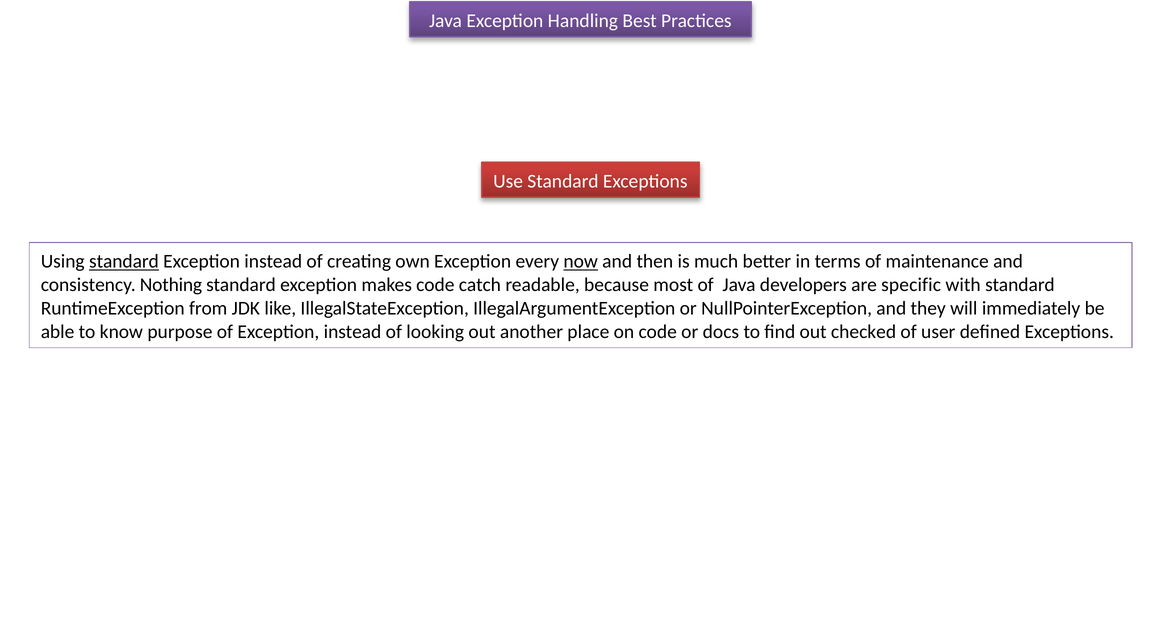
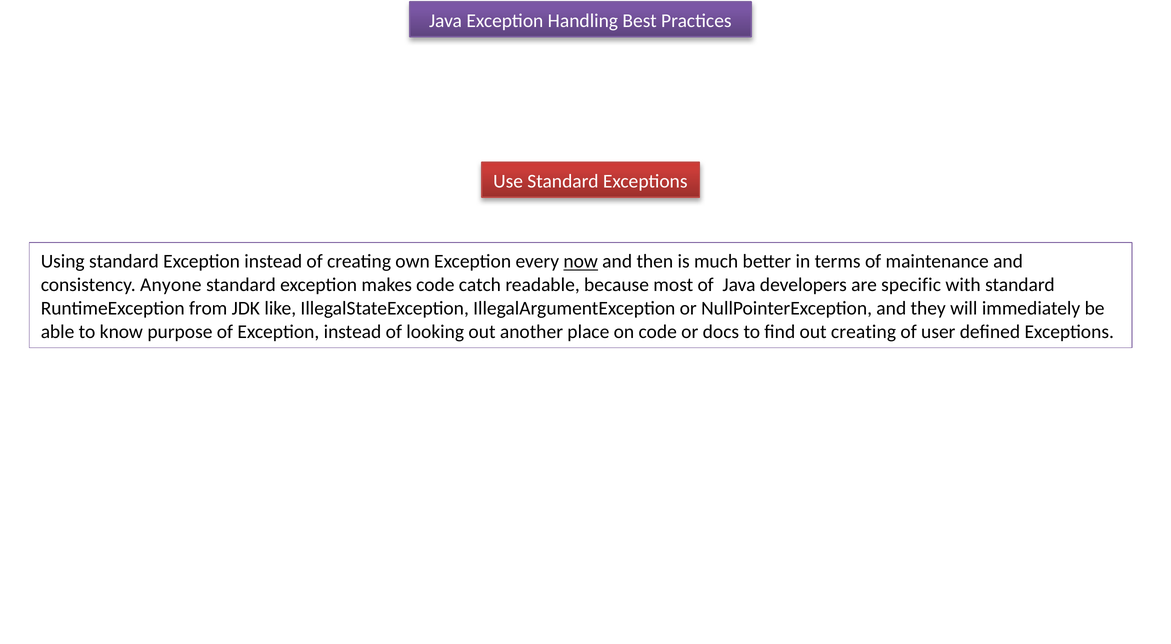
standard underline: present -> none (124, 262)
Nothing: Nothing -> Anyone (171, 285)
out checked: checked -> creating (864, 332)
